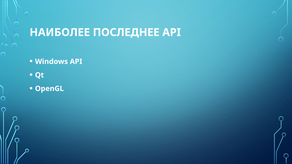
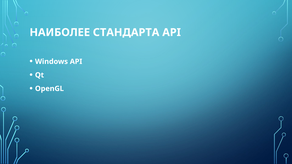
ПОСЛЕДНЕЕ: ПОСЛЕДНЕЕ -> СТАНДАРТА (126, 32)
